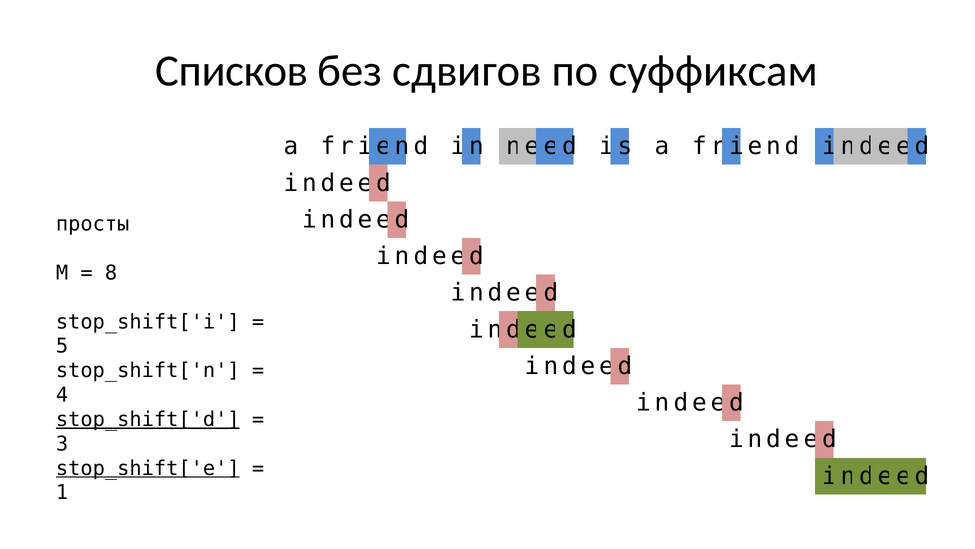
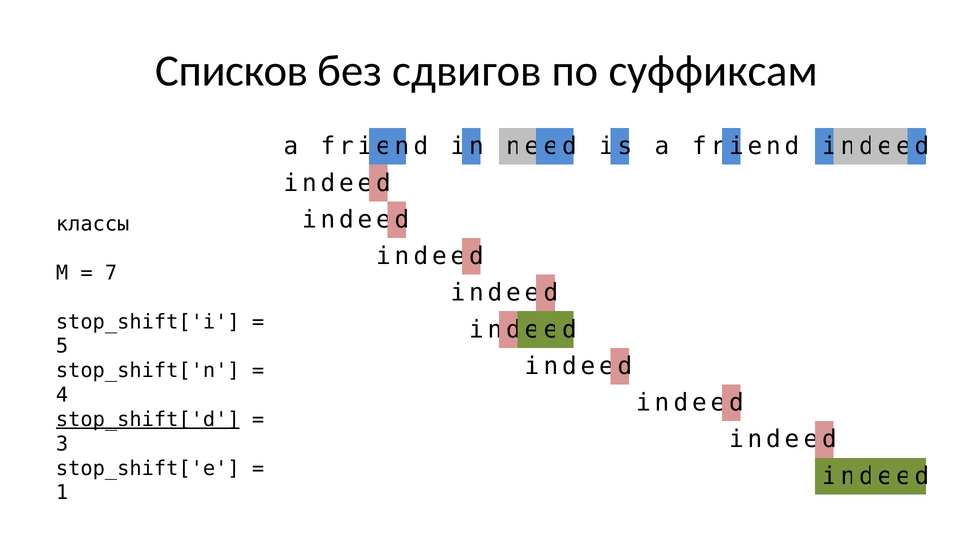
просты: просты -> классы (93, 224)
8: 8 -> 7 (111, 273)
stop_shift['e underline: present -> none (148, 468)
